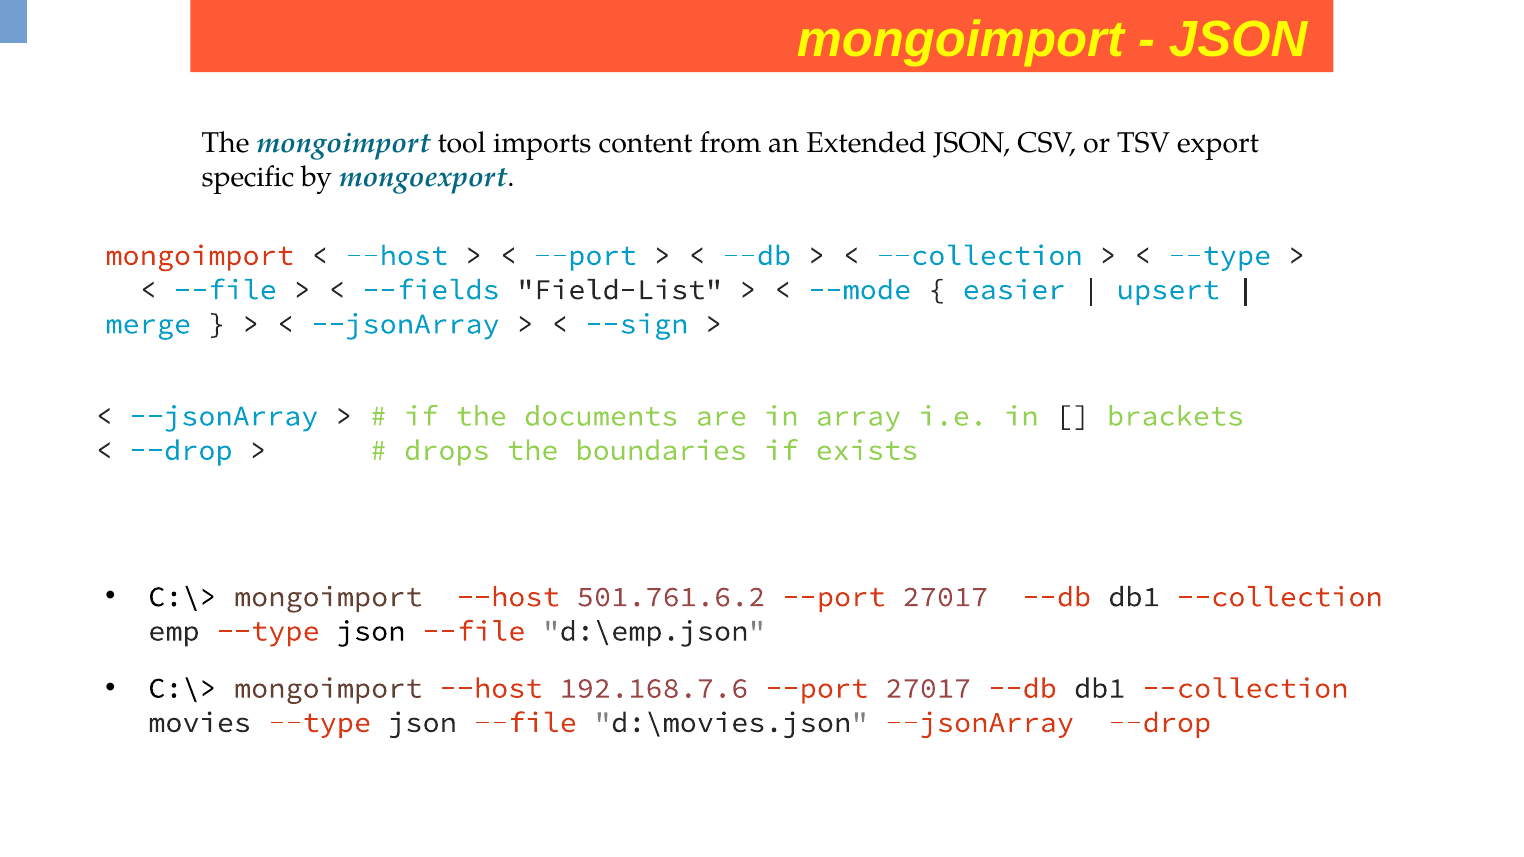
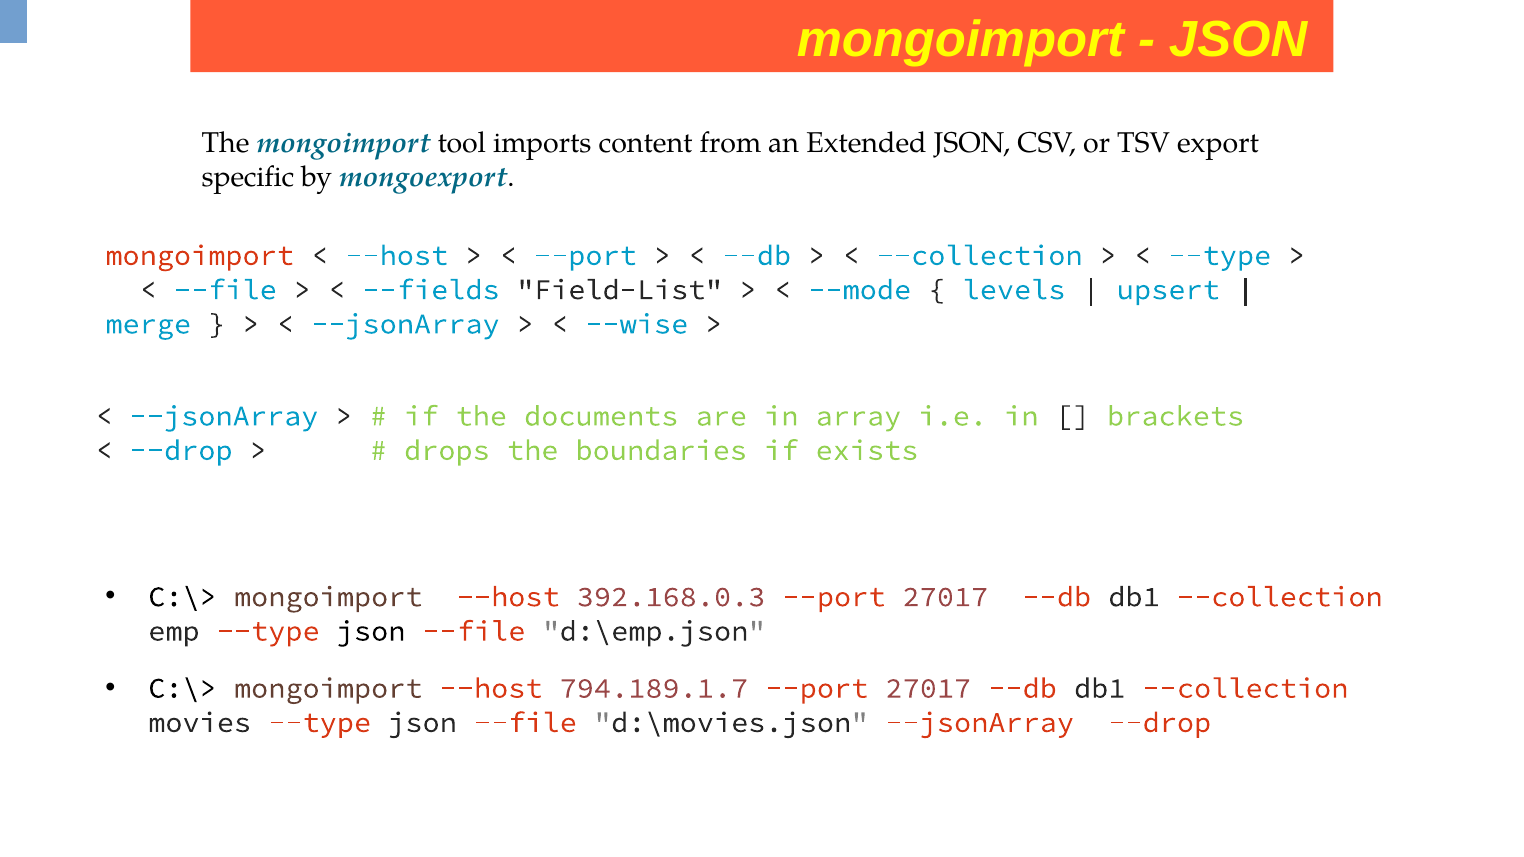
easier: easier -> levels (1014, 290)
--sign: --sign -> --wise (637, 324)
501.761.6.2: 501.761.6.2 -> 392.168.0.3 (671, 597)
192.168.7.6: 192.168.7.6 -> 794.189.1.7 (654, 688)
